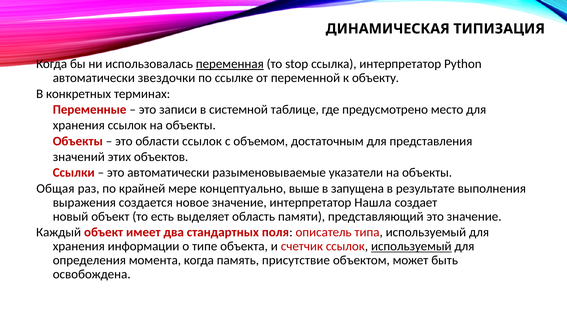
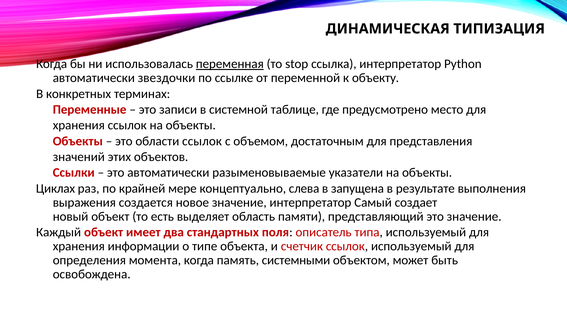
Общая: Общая -> Циклах (56, 188)
выше: выше -> слева (304, 188)
Нашла: Нашла -> Самый (373, 202)
используемый underline: present -> none (411, 246)
присутствие: присутствие -> системными (296, 260)
